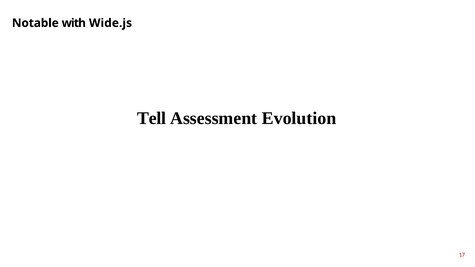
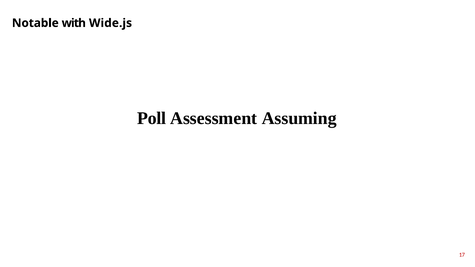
Tell: Tell -> Poll (152, 118)
Evolution: Evolution -> Assuming (299, 118)
